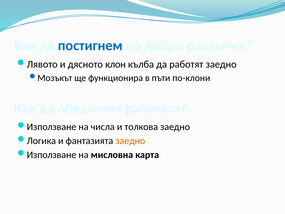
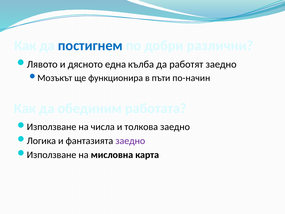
клон: клон -> една (116, 64)
по-клони: по-клони -> по-начин (191, 78)
заедно colour: orange -> purple (130, 141)
